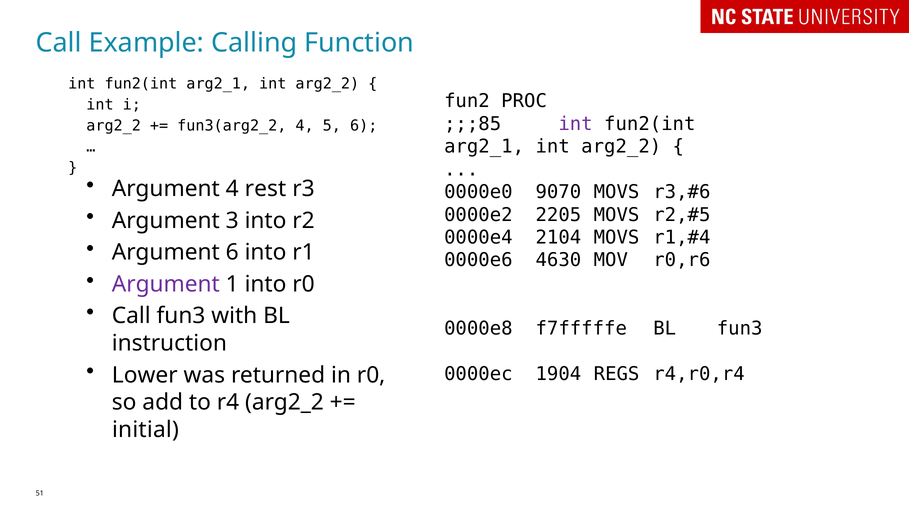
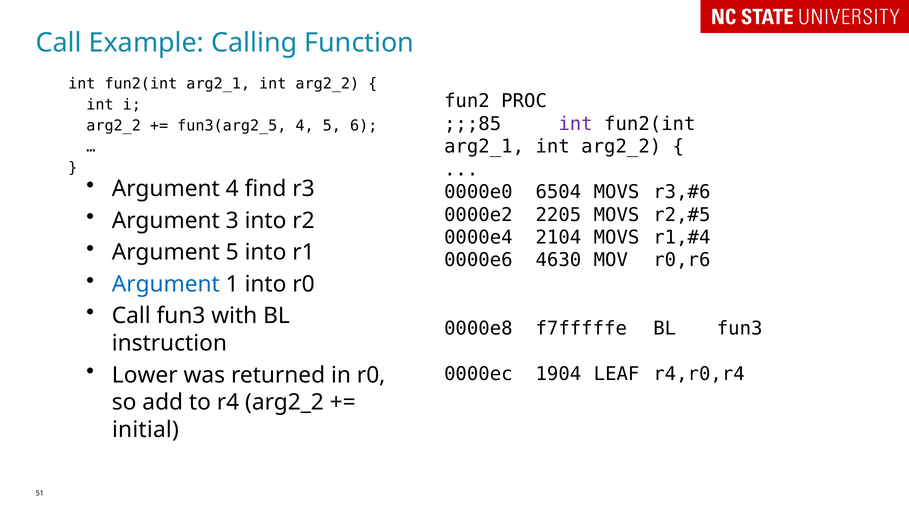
fun3(arg2_2: fun3(arg2_2 -> fun3(arg2_5 (232, 126)
rest: rest -> find (266, 189)
9070: 9070 -> 6504 (558, 192)
Argument 6: 6 -> 5 (232, 253)
Argument colour: purple -> blue (166, 284)
REGS: REGS -> LEAF (617, 374)
